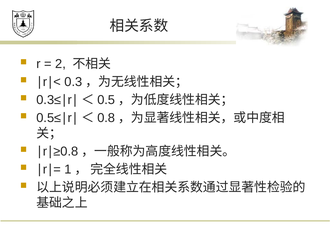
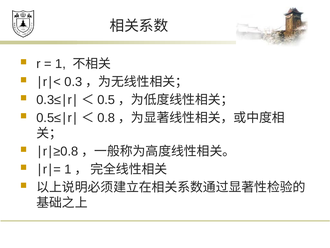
2: 2 -> 1 (61, 64)
